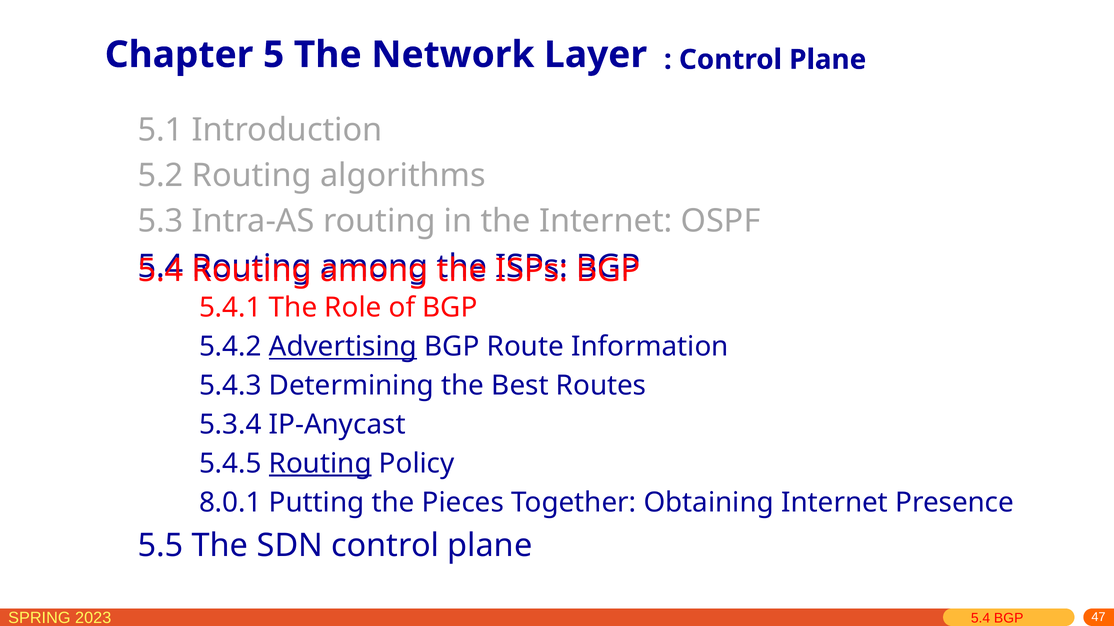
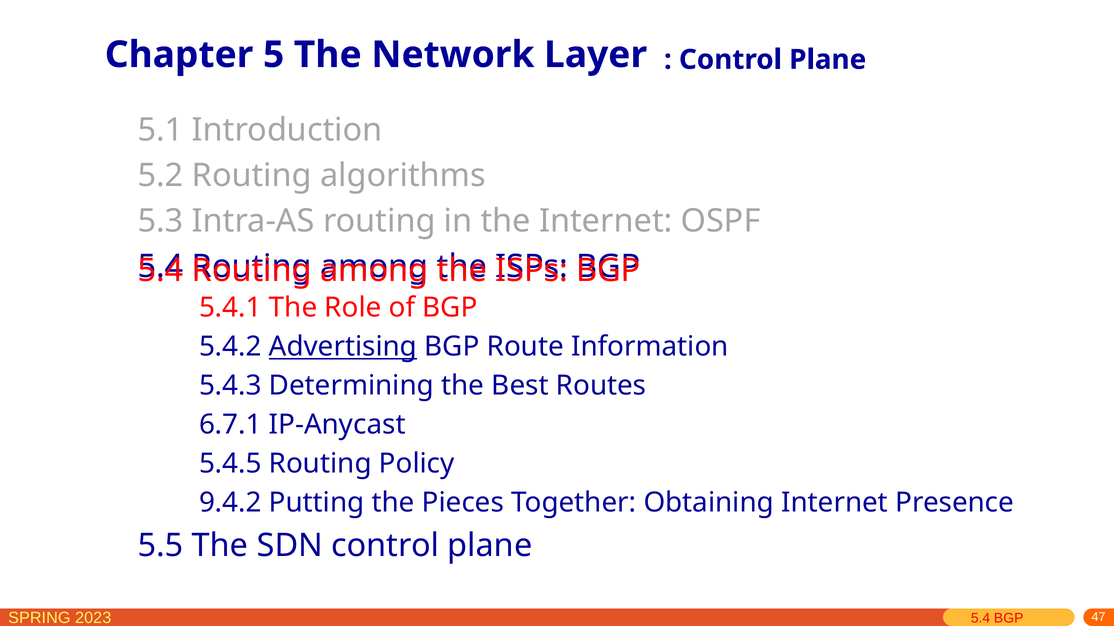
5.3.4: 5.3.4 -> 6.7.1 (230, 425)
Routing underline: present -> none (320, 464)
8.0.1: 8.0.1 -> 9.4.2 (230, 503)
